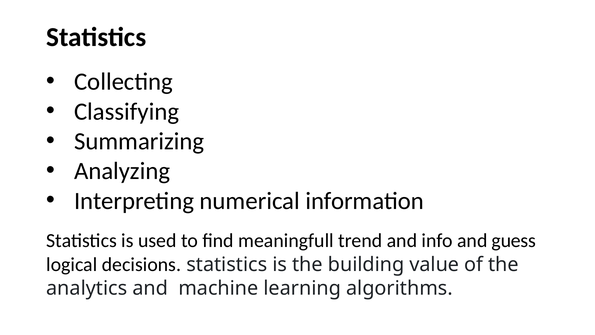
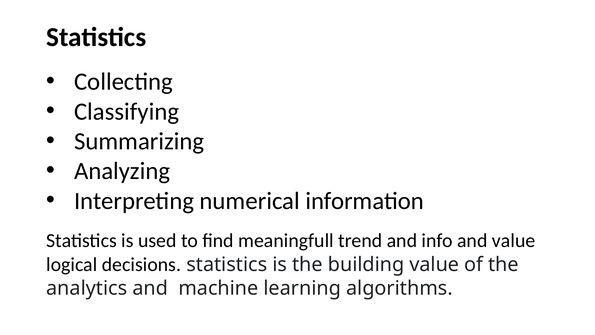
and guess: guess -> value (514, 240)
